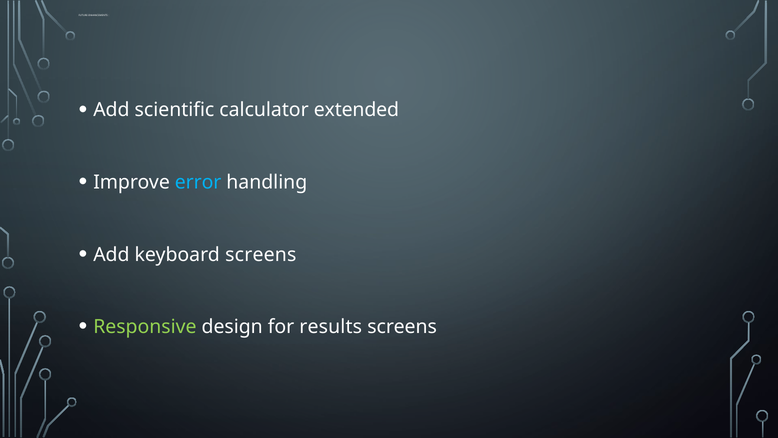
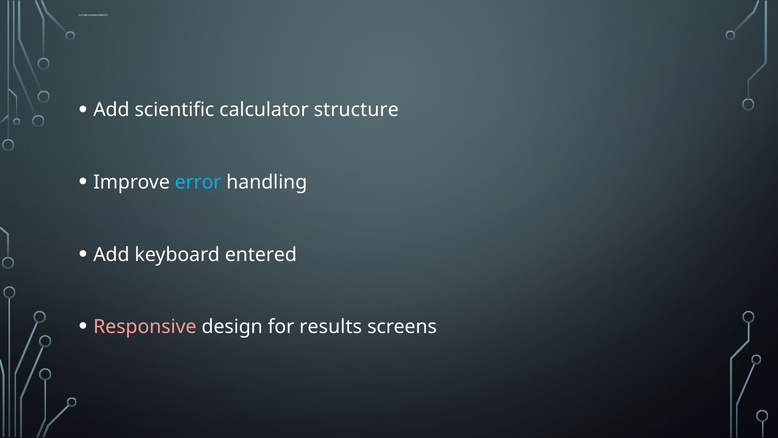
extended: extended -> structure (356, 110)
keyboard screens: screens -> entered (261, 254)
Responsive colour: light green -> pink (145, 327)
